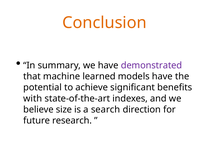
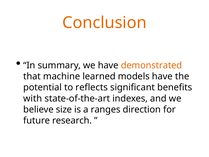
demonstrated colour: purple -> orange (152, 65)
achieve: achieve -> reflects (92, 87)
search: search -> ranges (106, 109)
